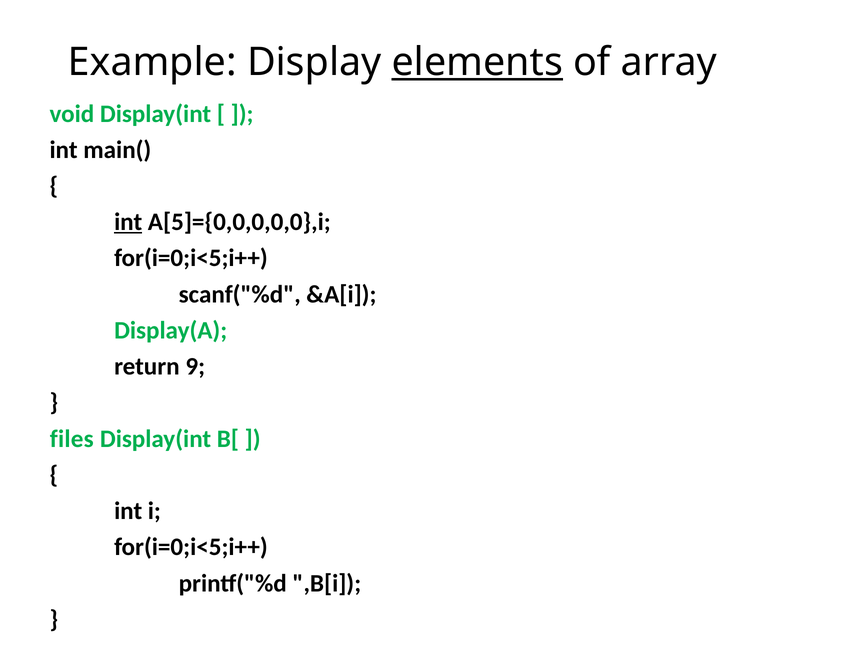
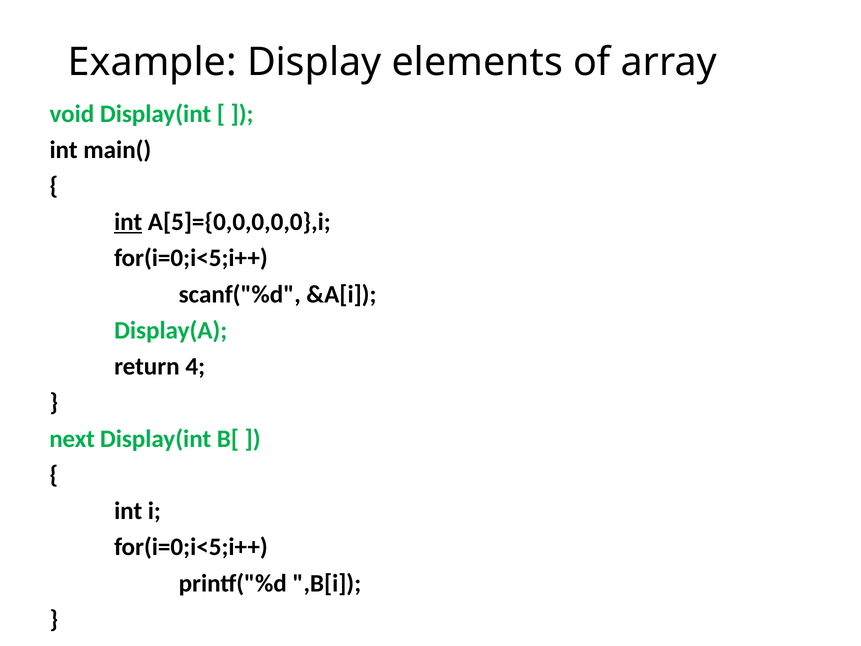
elements underline: present -> none (477, 62)
9: 9 -> 4 (195, 366)
files: files -> next (72, 439)
